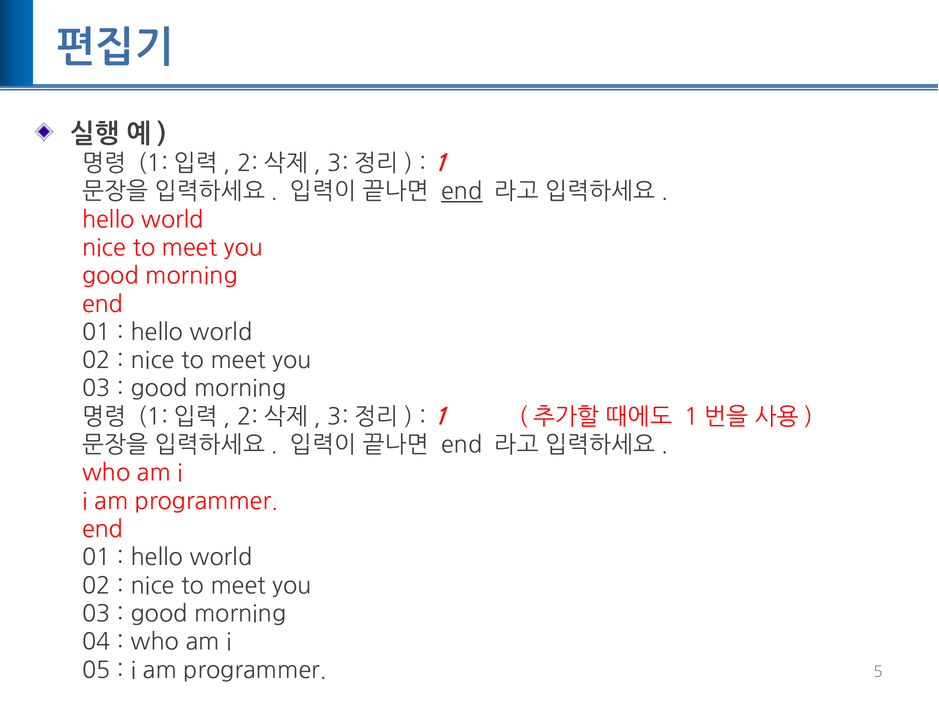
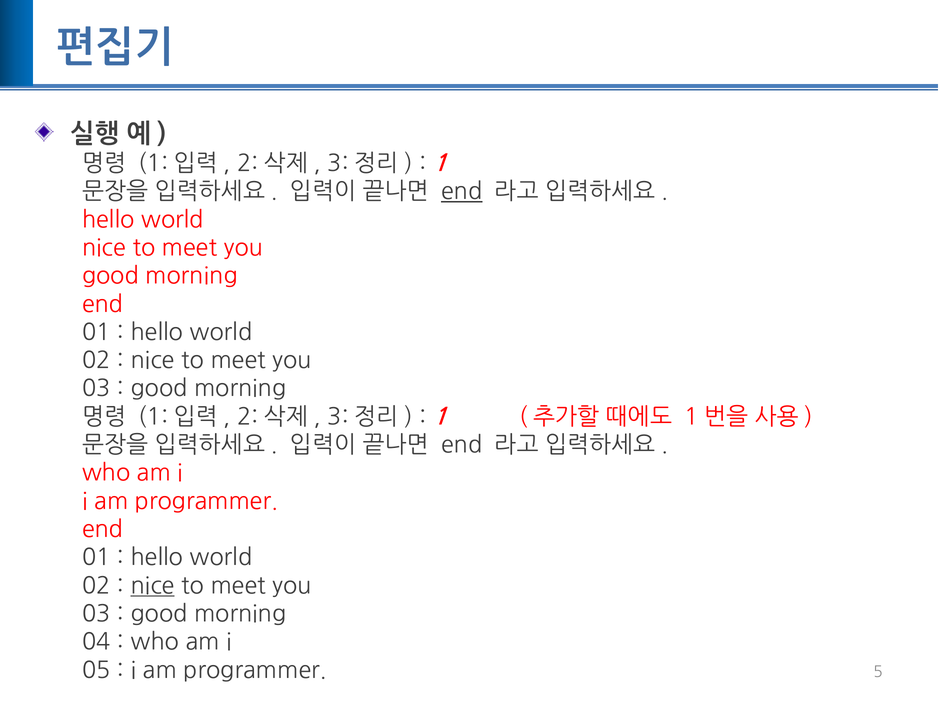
nice underline: none -> present (153, 586)
